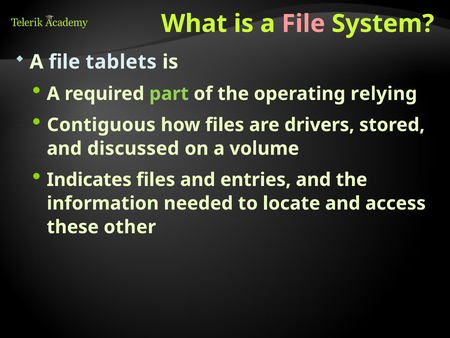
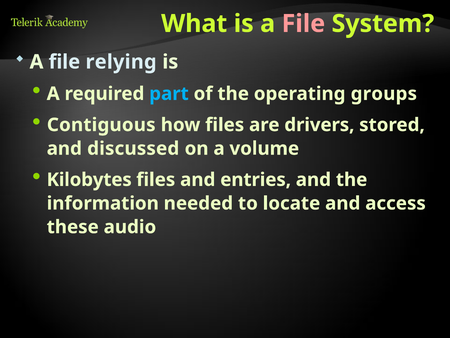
tablets: tablets -> relying (121, 62)
part colour: light green -> light blue (169, 94)
relying: relying -> groups (384, 94)
Indicates: Indicates -> Kilobytes (89, 179)
other: other -> audio (130, 227)
